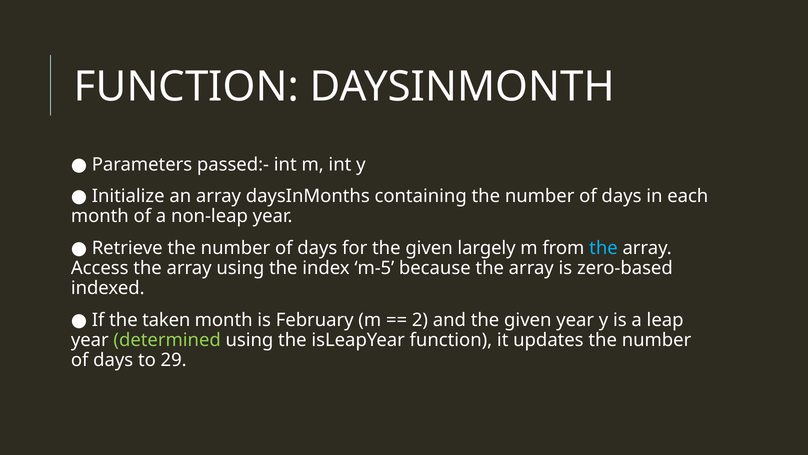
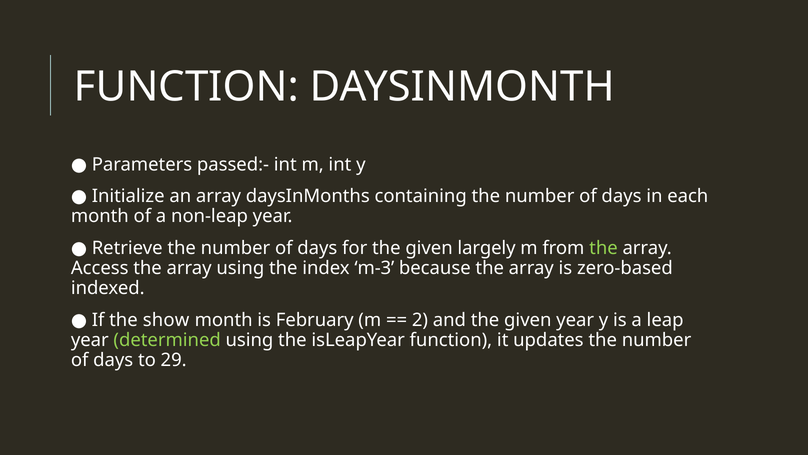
the colour: light blue -> light green (603, 248)
m-5: m-5 -> m-3 (374, 268)
taken: taken -> show (166, 320)
